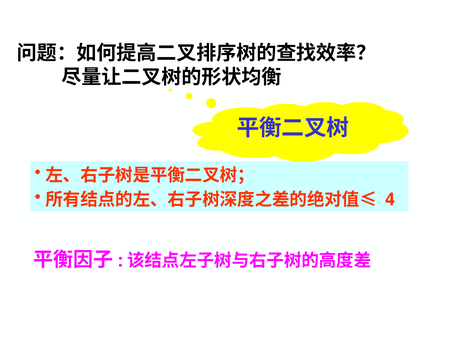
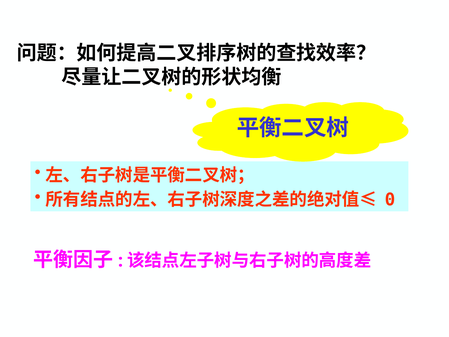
4: 4 -> 0 (390, 200)
